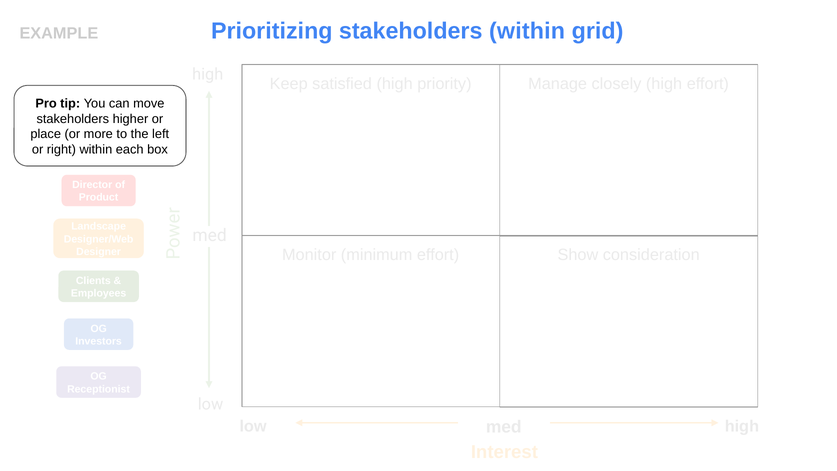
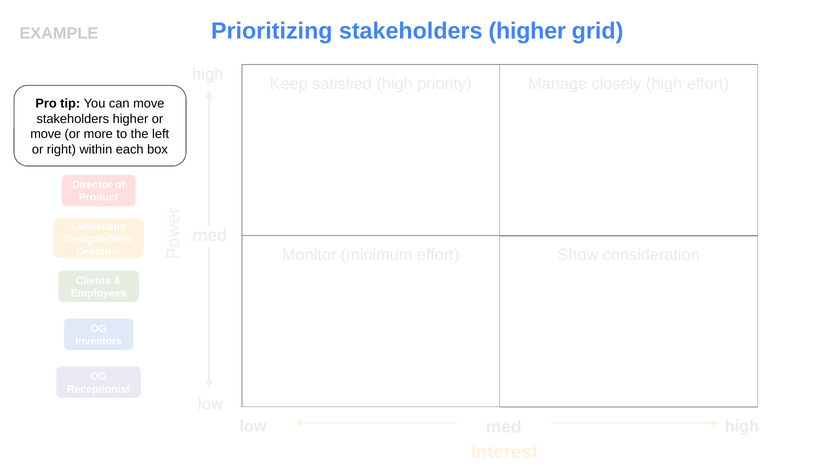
Prioritizing stakeholders within: within -> higher (527, 31)
place: place -> move (46, 134)
